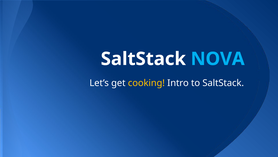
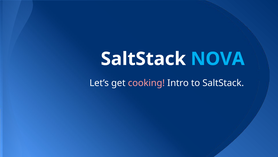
cooking colour: yellow -> pink (146, 83)
